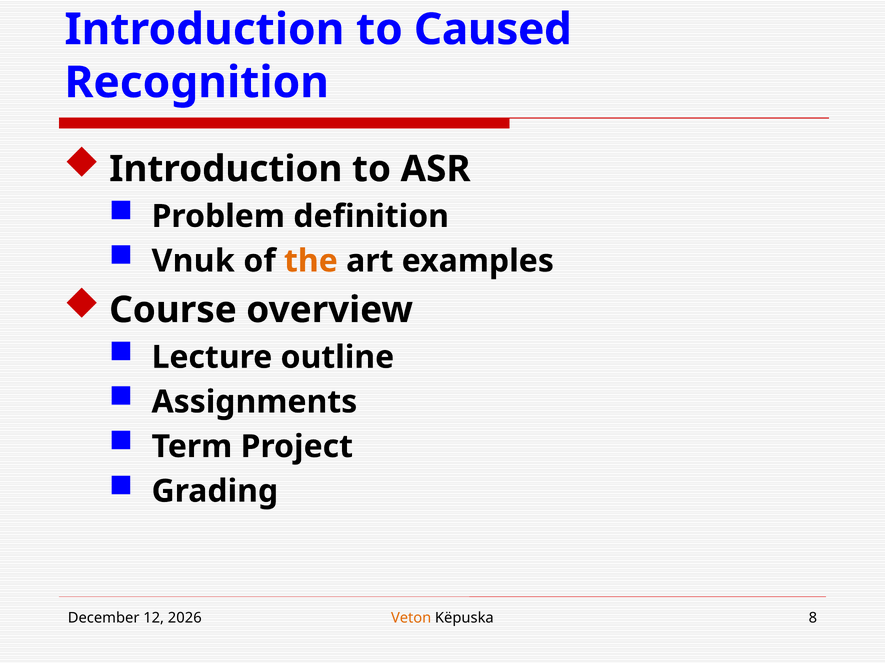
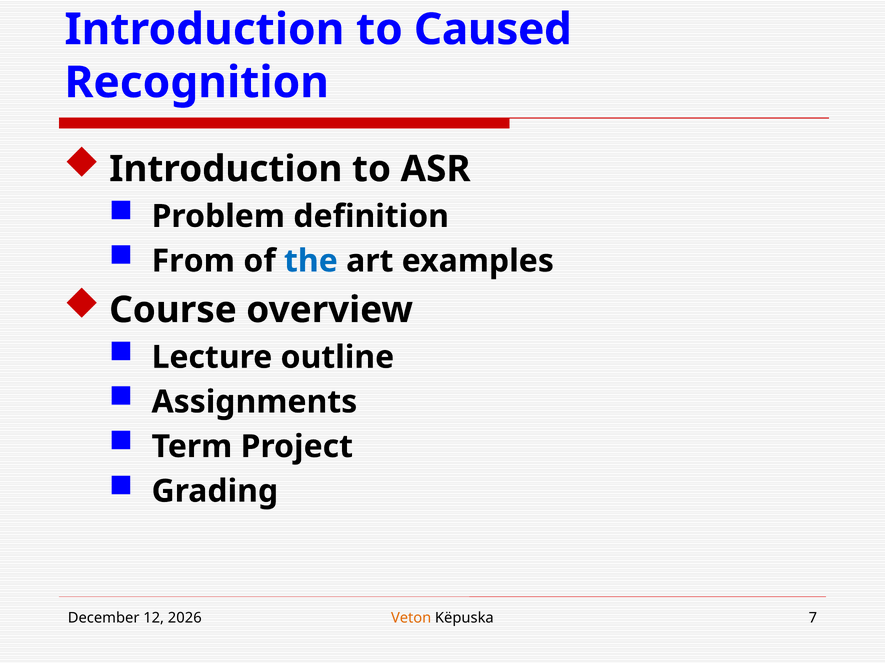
Vnuk: Vnuk -> From (193, 261)
the colour: orange -> blue (311, 261)
8: 8 -> 7 (813, 619)
